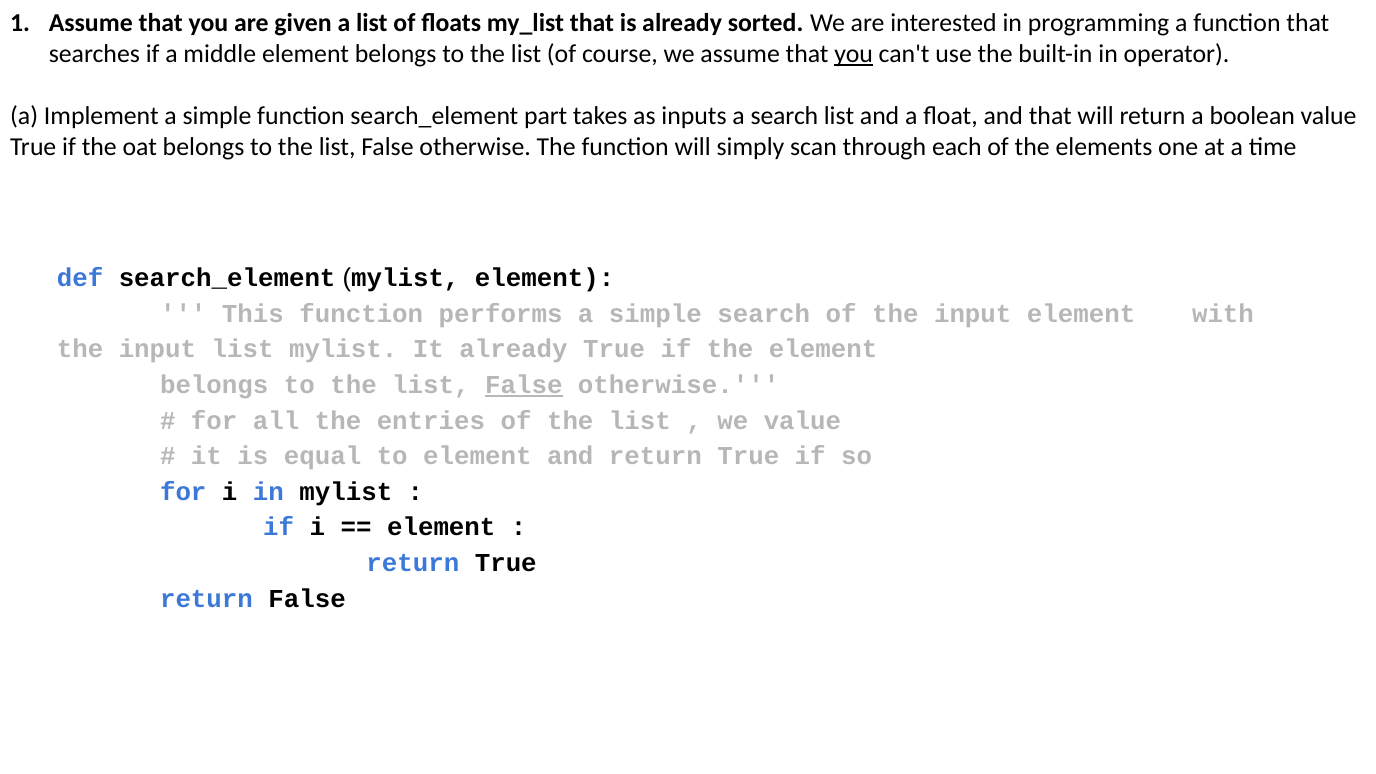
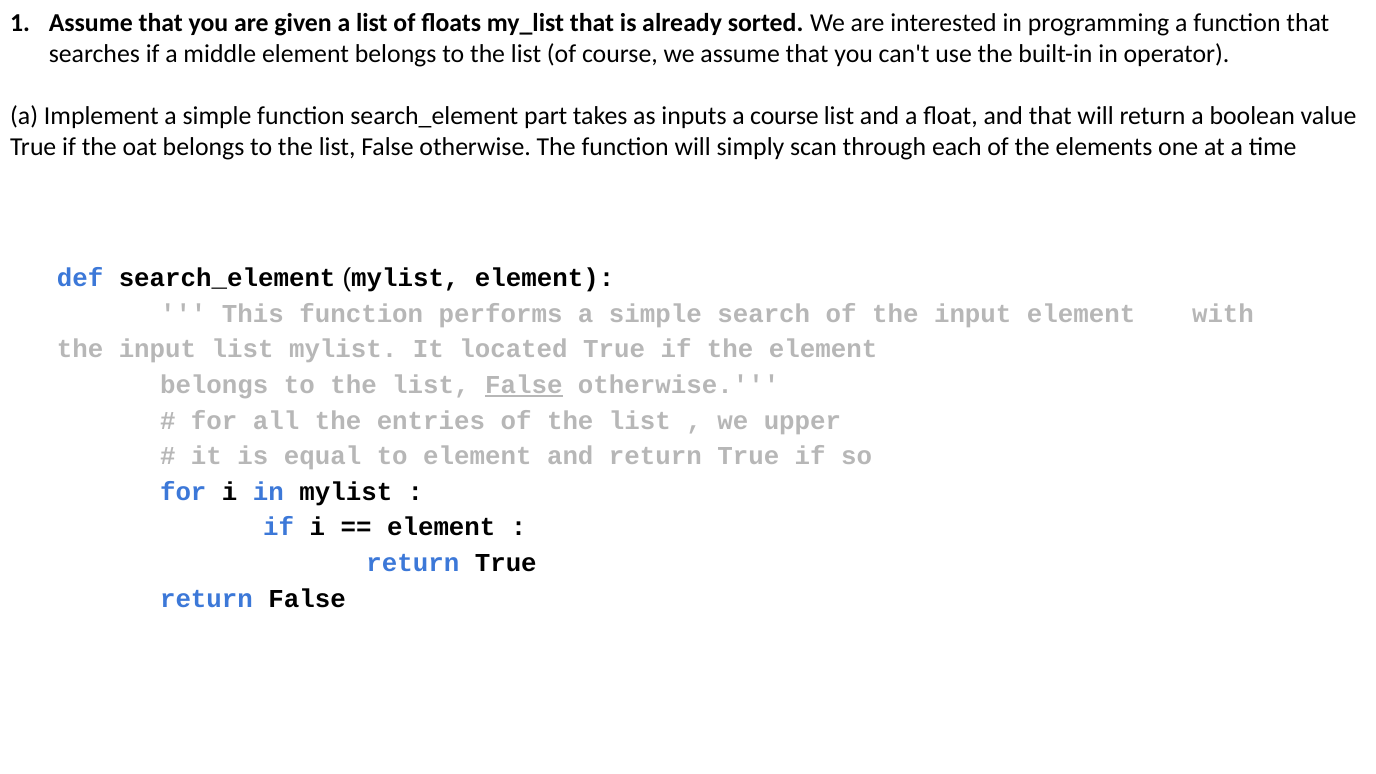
you underline: present -> none (854, 54)
a search: search -> course (784, 116)
It already: already -> located (513, 349)
we value: value -> upper (802, 421)
